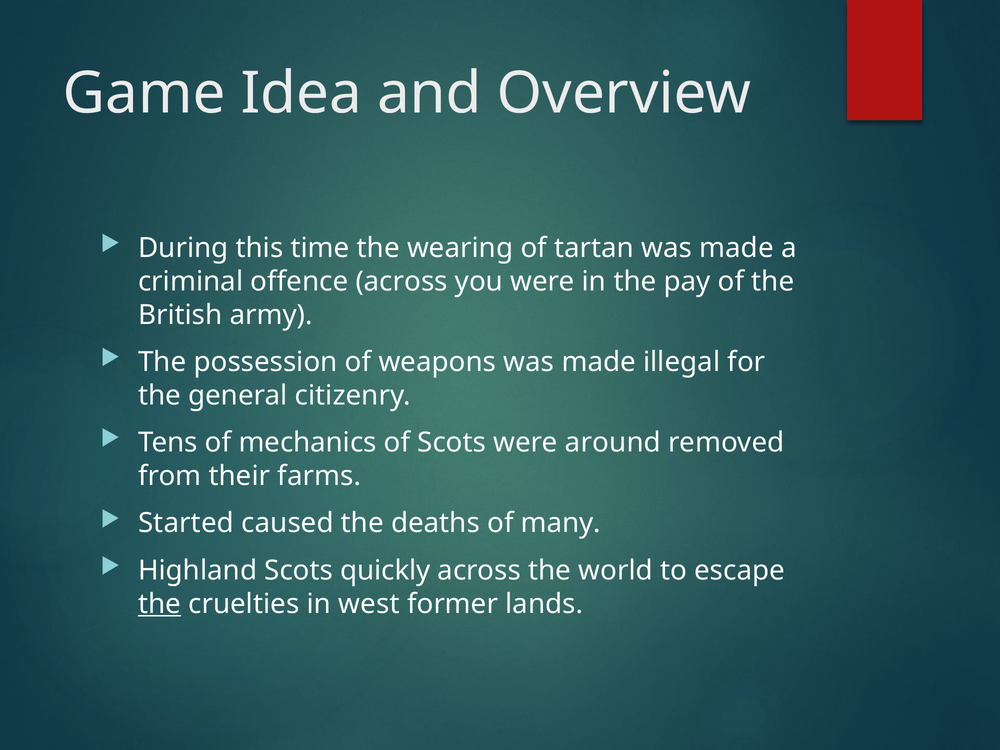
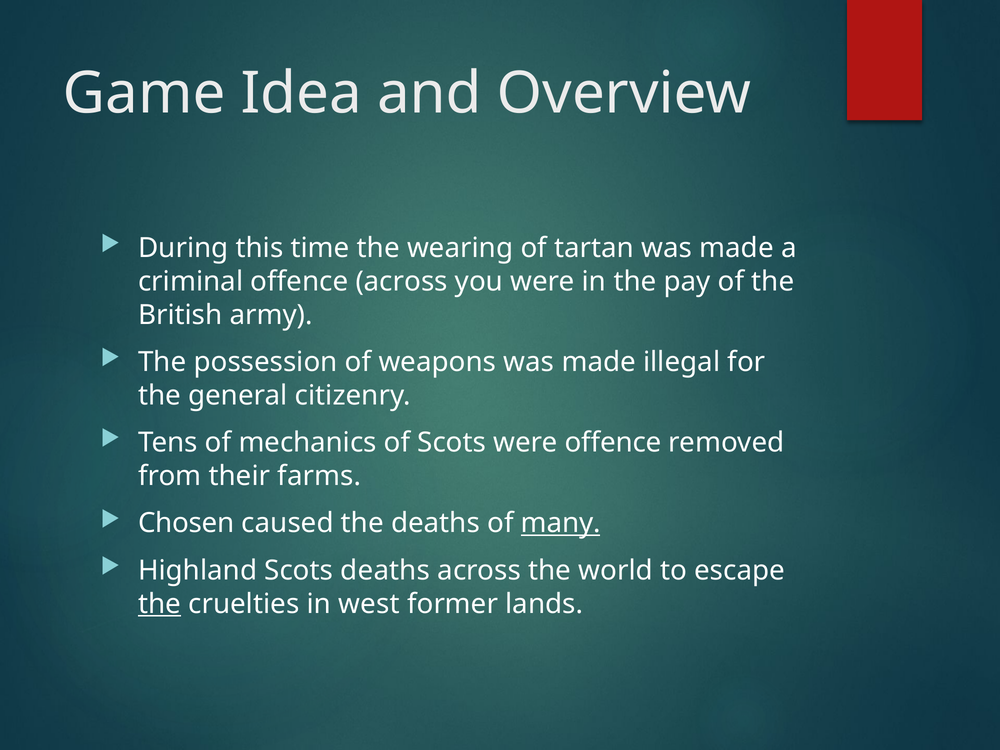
were around: around -> offence (613, 443)
Started: Started -> Chosen (186, 523)
many underline: none -> present (561, 523)
Scots quickly: quickly -> deaths (385, 571)
